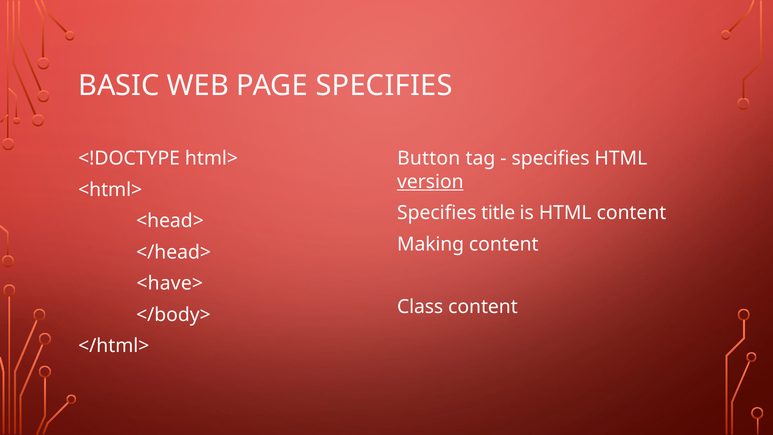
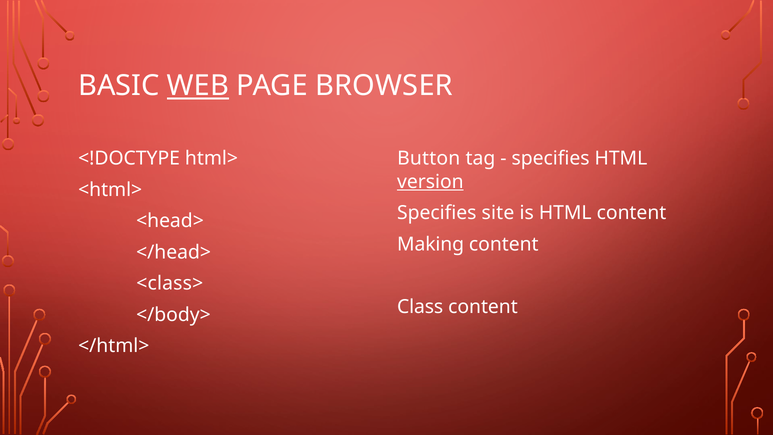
WEB underline: none -> present (198, 86)
PAGE SPECIFIES: SPECIFIES -> BROWSER (384, 86)
title: title -> site (498, 213)
<have>: <have> -> <class> (170, 283)
